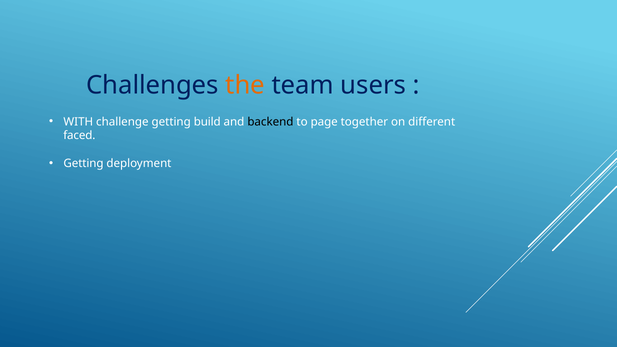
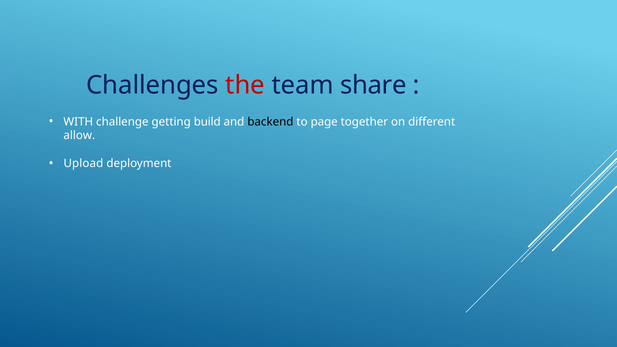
the colour: orange -> red (245, 85)
users: users -> share (373, 85)
faced: faced -> allow (79, 136)
Getting: Getting -> Upload (83, 163)
